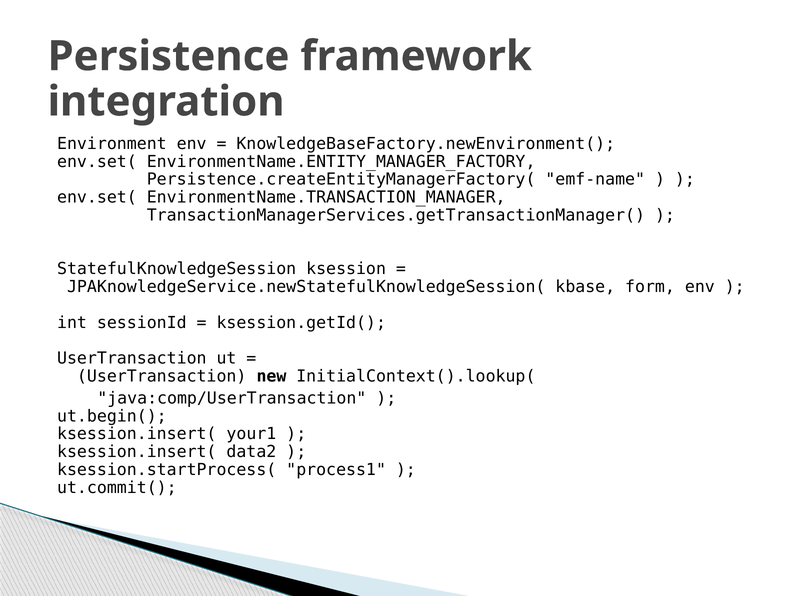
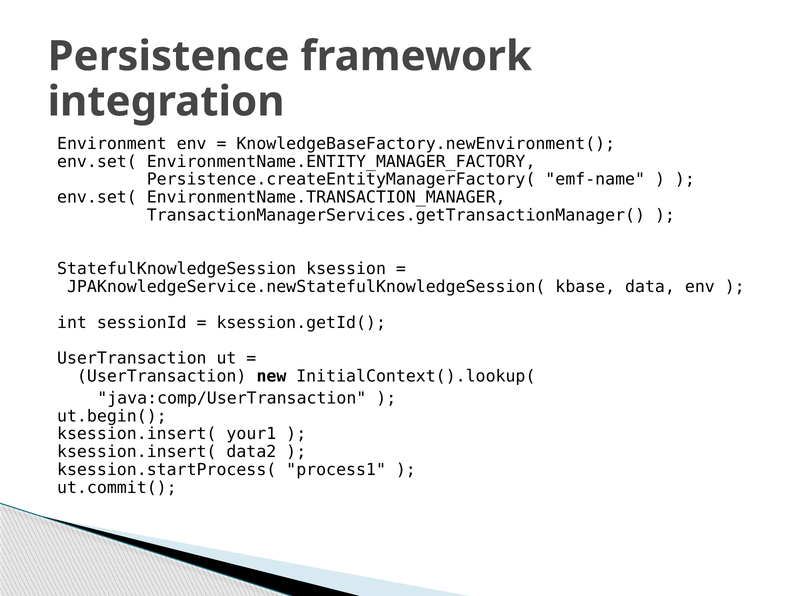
form: form -> data (650, 287)
